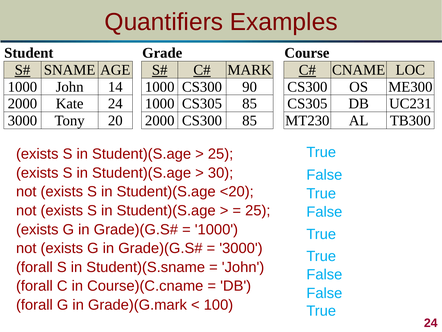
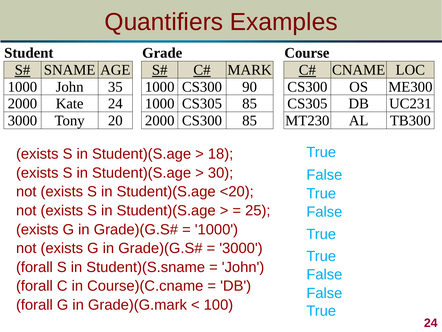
14: 14 -> 35 (115, 87)
25: 25 -> 18 (221, 154)
